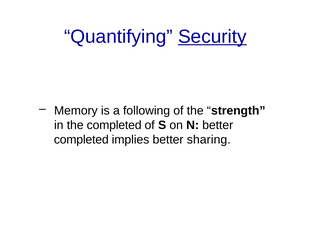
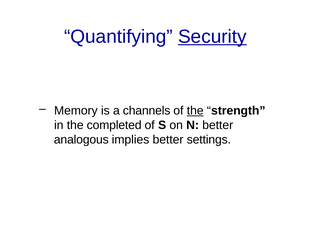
following: following -> channels (147, 111)
the underline: none -> present (195, 111)
completed: completed -> analogous (81, 140)
sharing: sharing -> settings (209, 140)
